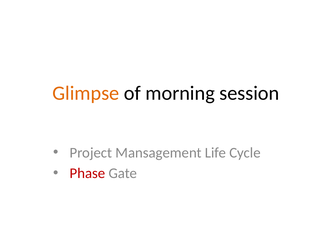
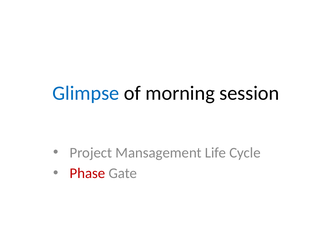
Glimpse colour: orange -> blue (86, 93)
